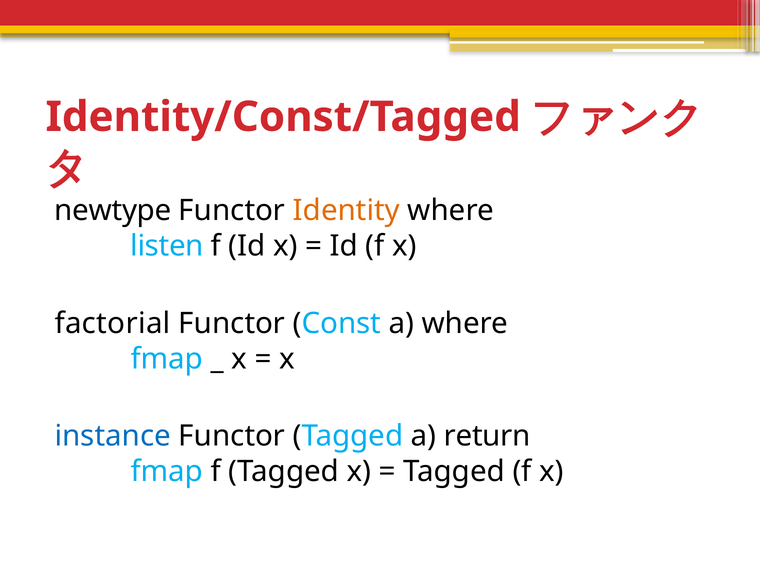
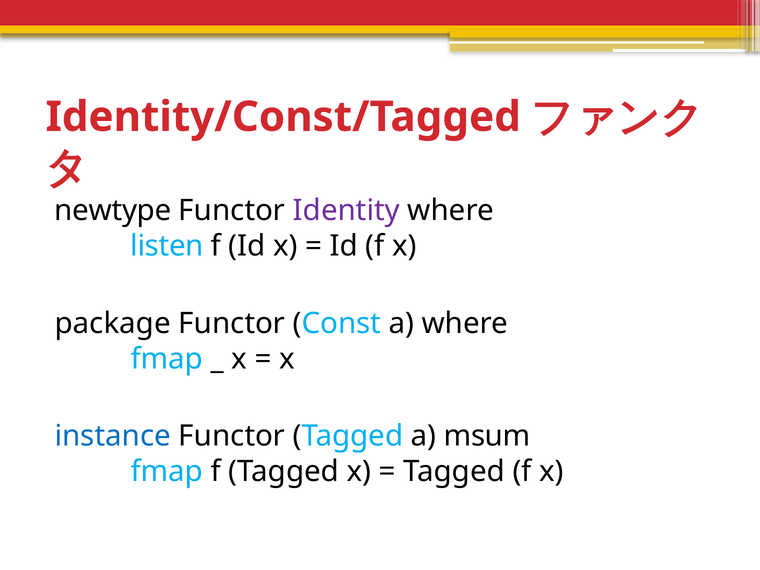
Identity colour: orange -> purple (346, 210)
factorial: factorial -> package (113, 323)
return: return -> msum (487, 436)
